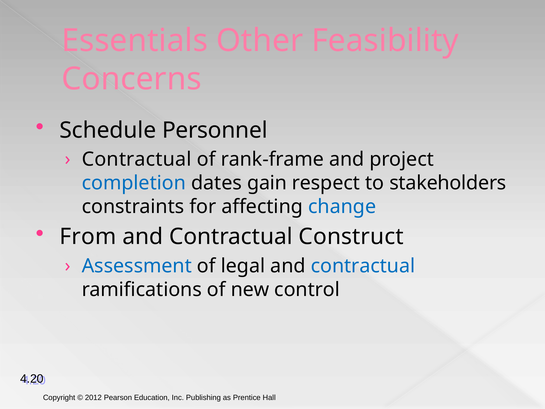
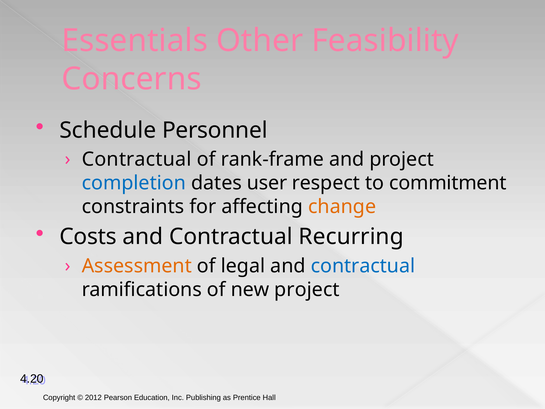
gain: gain -> user (267, 183)
stakeholders: stakeholders -> commitment (448, 183)
change colour: blue -> orange (342, 207)
From: From -> Costs (88, 237)
Construct: Construct -> Recurring (351, 237)
Assessment colour: blue -> orange (137, 266)
new control: control -> project (307, 289)
